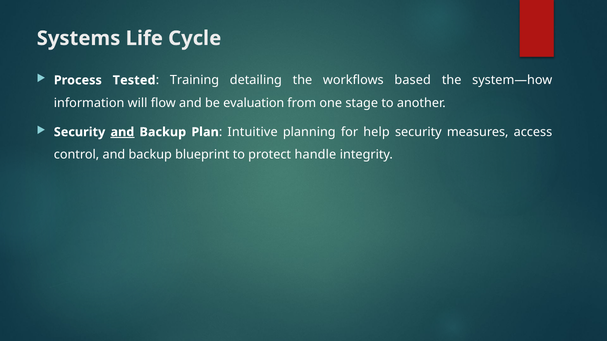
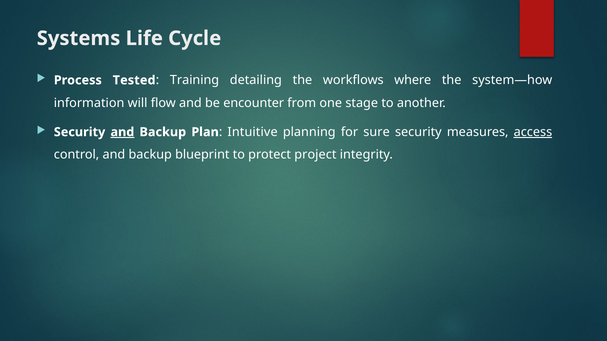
based: based -> where (413, 80)
evaluation: evaluation -> encounter (254, 103)
help: help -> sure (377, 132)
access underline: none -> present (533, 132)
handle: handle -> project (315, 155)
